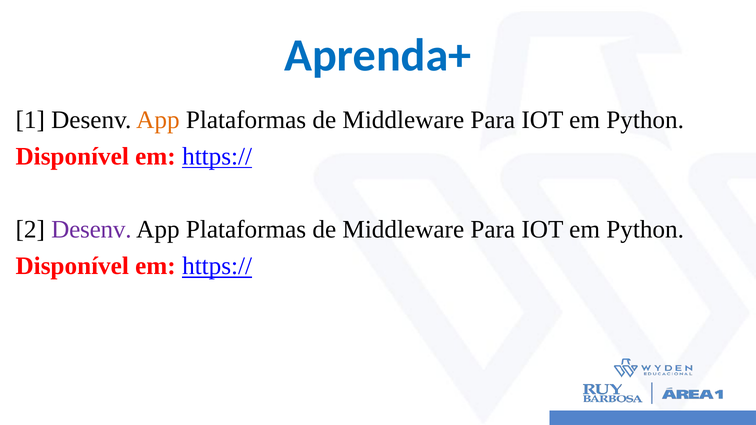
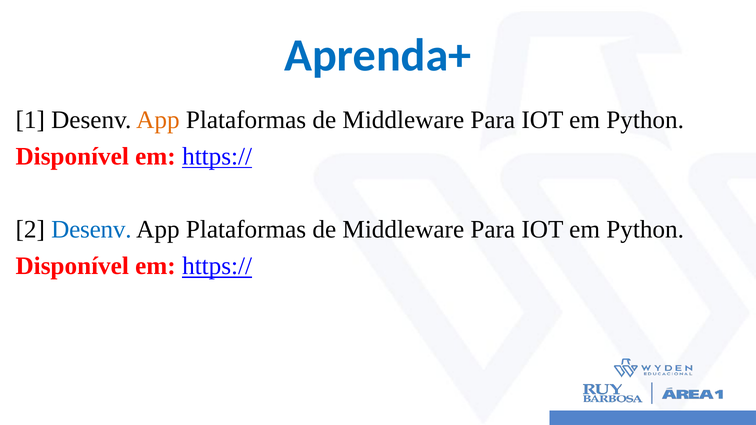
Desenv colour: purple -> blue (91, 230)
